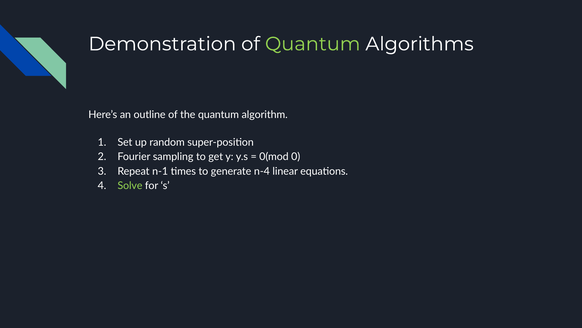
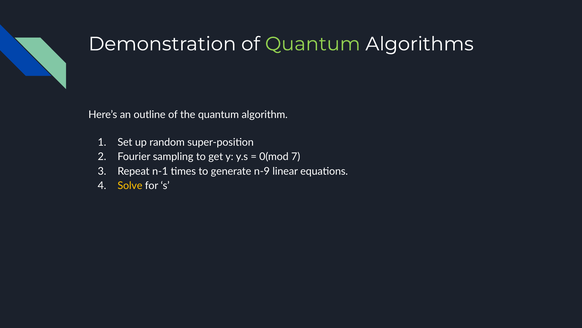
0: 0 -> 7 (296, 156)
n-4: n-4 -> n-9 (262, 171)
Solve colour: light green -> yellow (130, 185)
